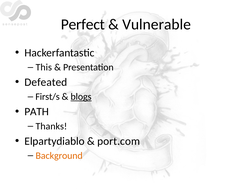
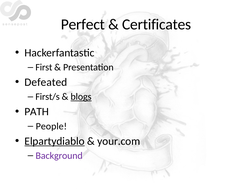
Vulnerable: Vulnerable -> Certificates (157, 24)
This: This -> First (44, 67)
Thanks: Thanks -> People (51, 126)
Elpartydiablo underline: none -> present (55, 141)
port.com: port.com -> your.com (119, 141)
Background colour: orange -> purple (59, 156)
